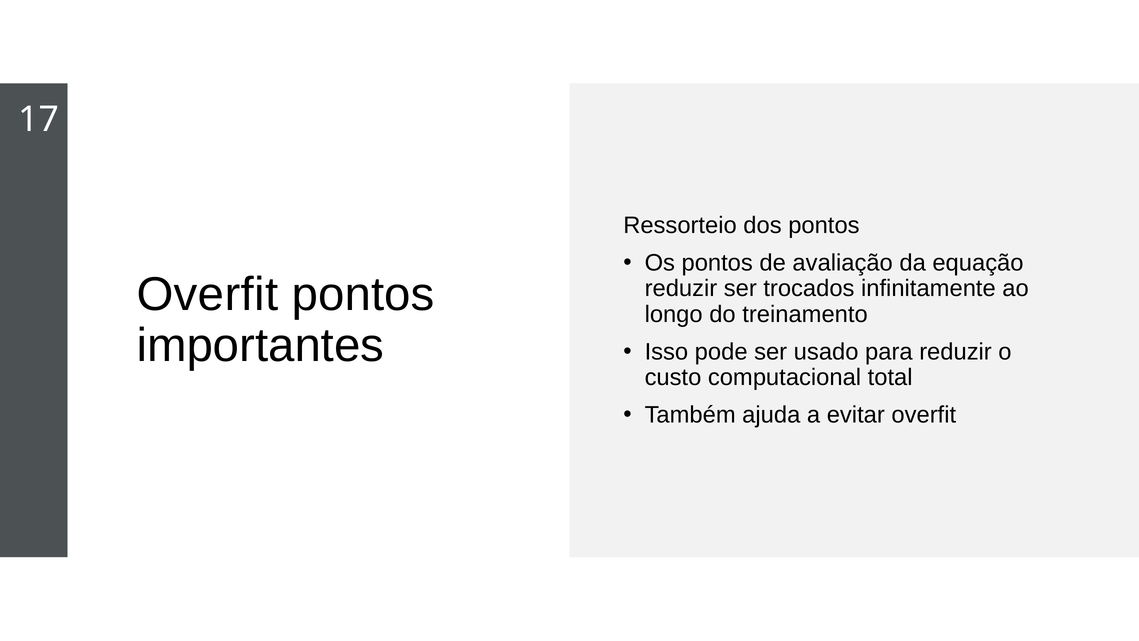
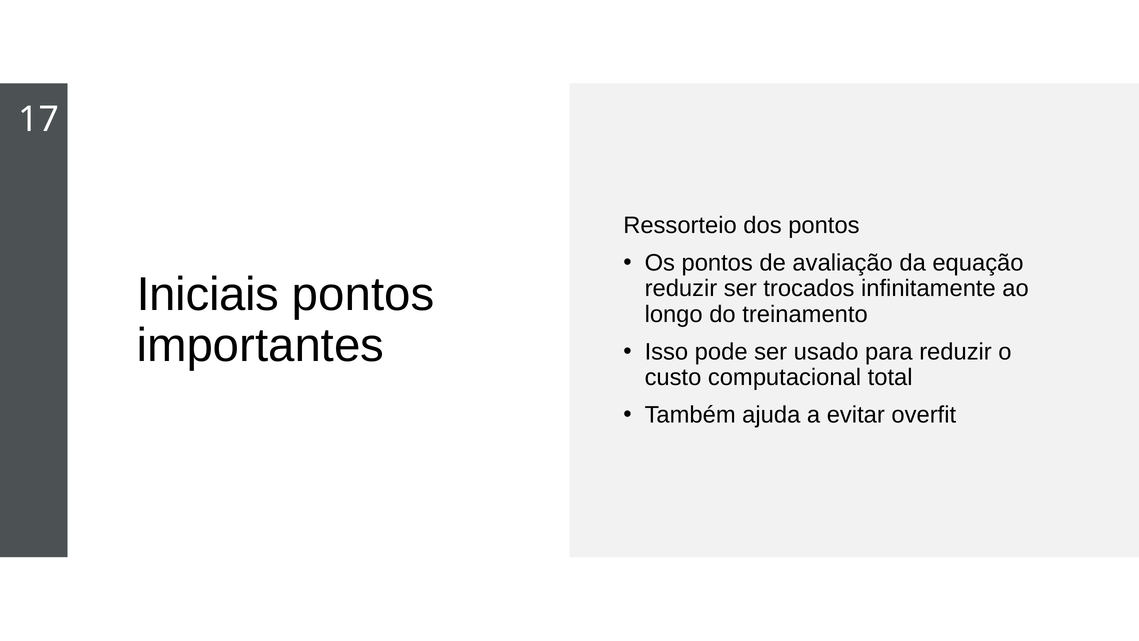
Overfit: Overfit -> Iniciais (208, 294)
